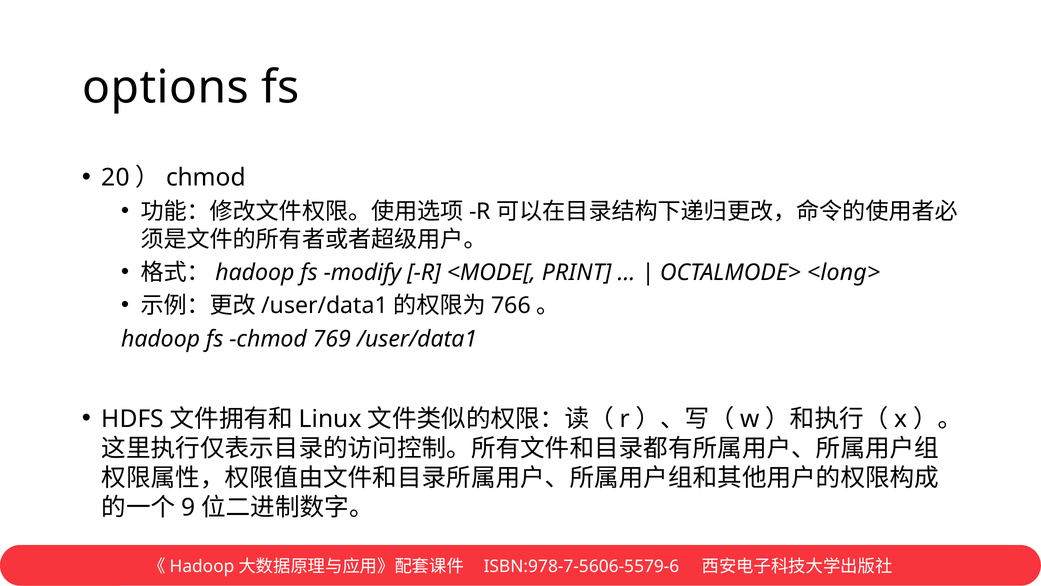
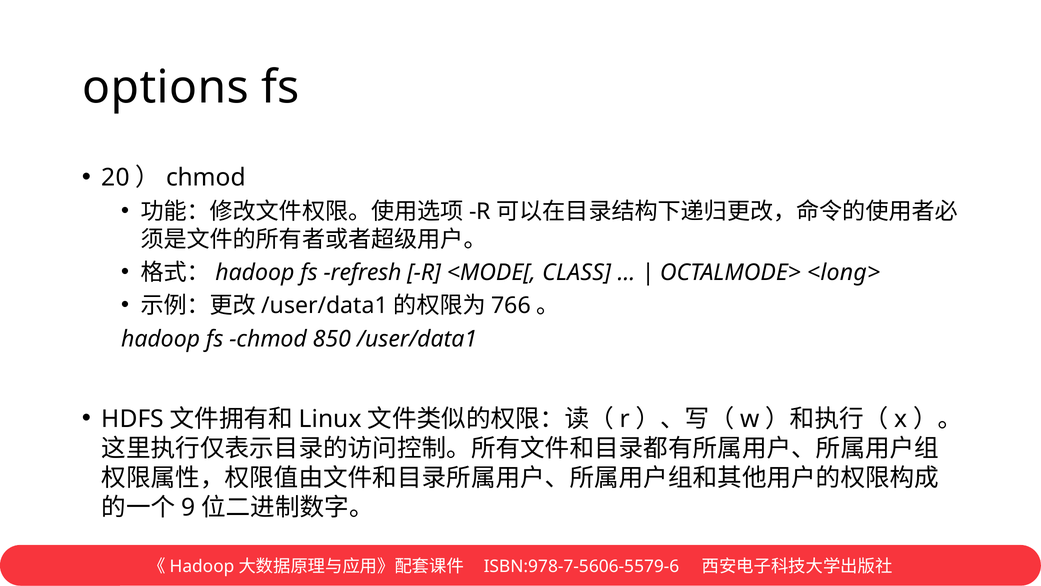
modify: modify -> refresh (362, 272)
PRINT: PRINT -> CLASS (577, 272)
769: 769 -> 850 (332, 339)
